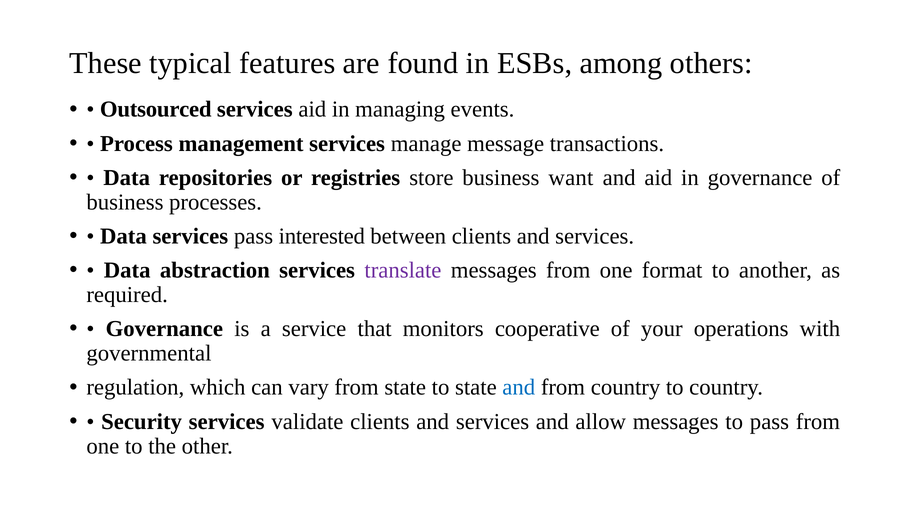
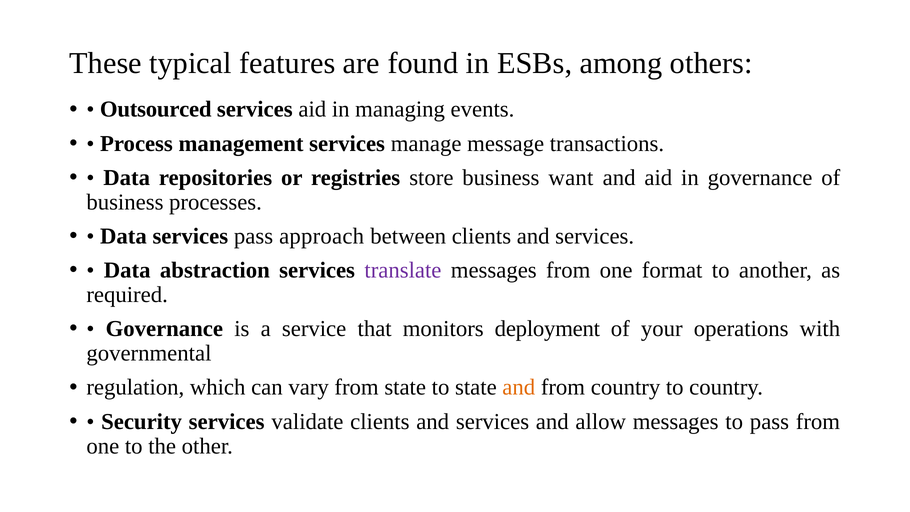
interested: interested -> approach (322, 236)
cooperative: cooperative -> deployment (547, 329)
and colour: blue -> orange (519, 387)
